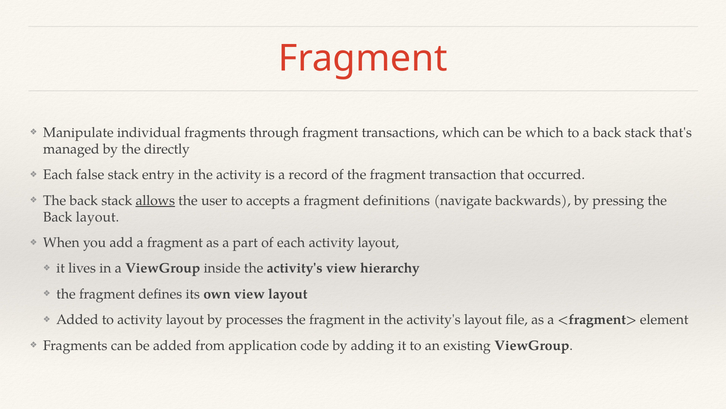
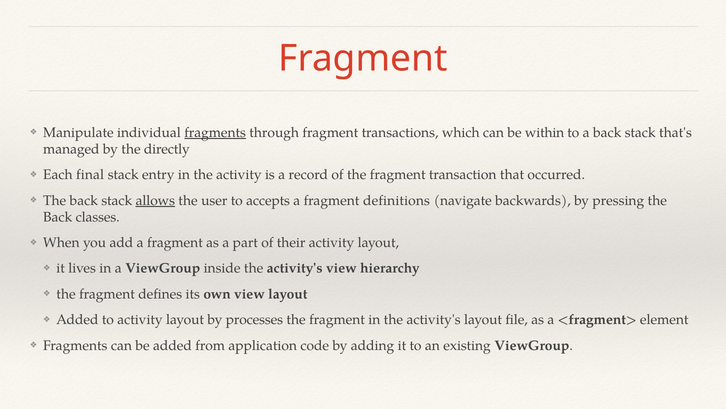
fragments underline: none -> present (215, 132)
be which: which -> within (545, 132)
false: false -> final (90, 174)
Back layout: layout -> classes (98, 217)
of each: each -> their (291, 242)
